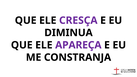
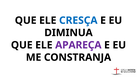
CRESÇA colour: purple -> blue (78, 20)
